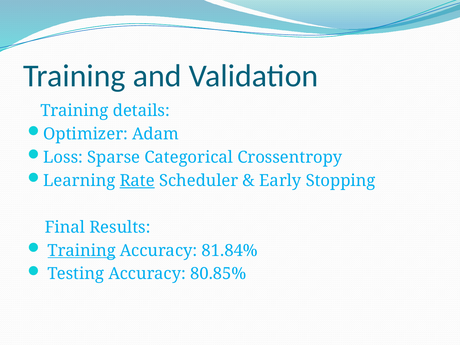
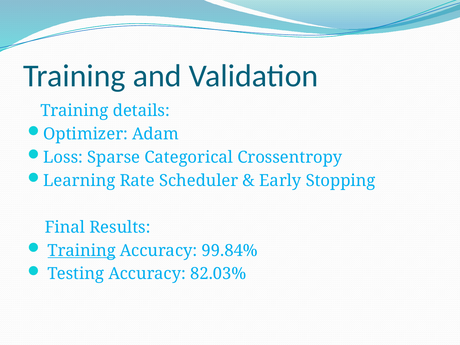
Rate underline: present -> none (137, 181)
81.84%: 81.84% -> 99.84% (230, 251)
80.85%: 80.85% -> 82.03% (218, 274)
